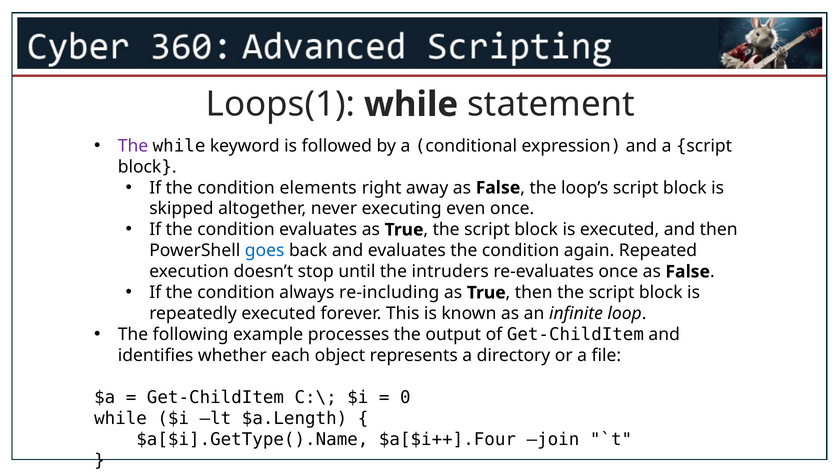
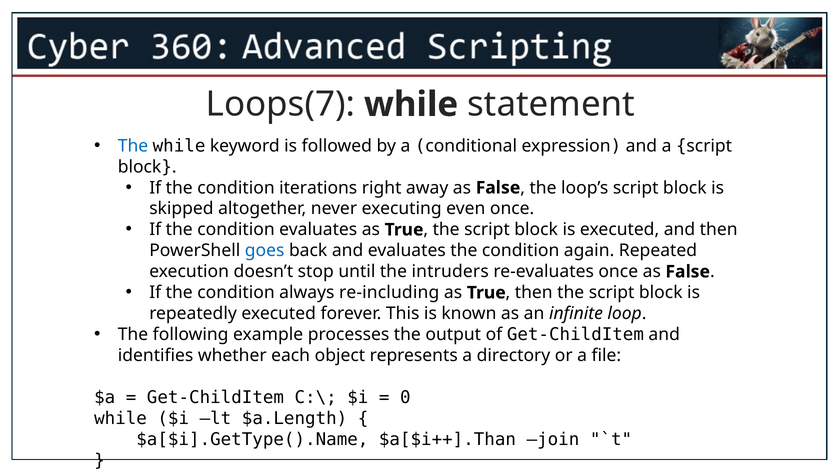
Loops(1: Loops(1 -> Loops(7 (280, 104)
The colour: purple -> blue (133, 146)
elements: elements -> iterations (318, 188)
$a[$i++].Four: $a[$i++].Four -> $a[$i++].Than (447, 440)
